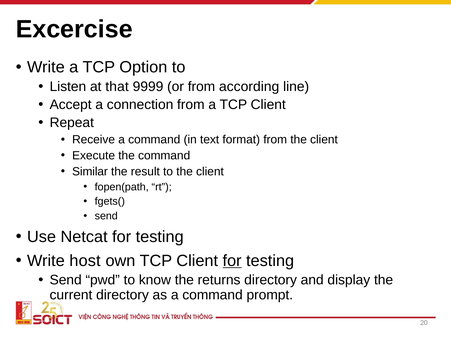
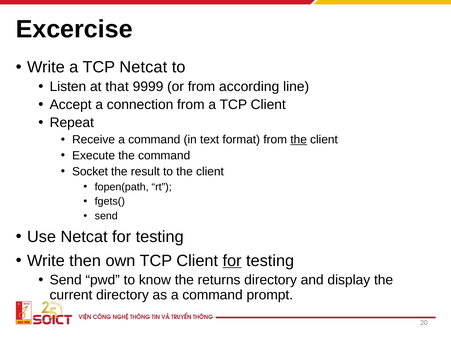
TCP Option: Option -> Netcat (143, 67)
the underline: none -> present (299, 140)
Similar: Similar -> Socket (90, 172)
host: host -> then (85, 261)
